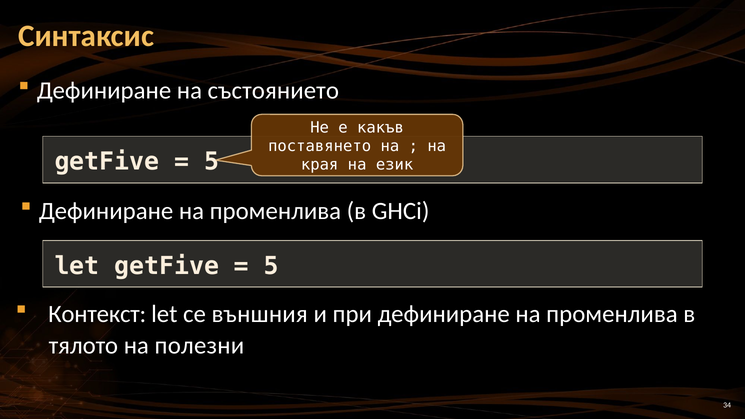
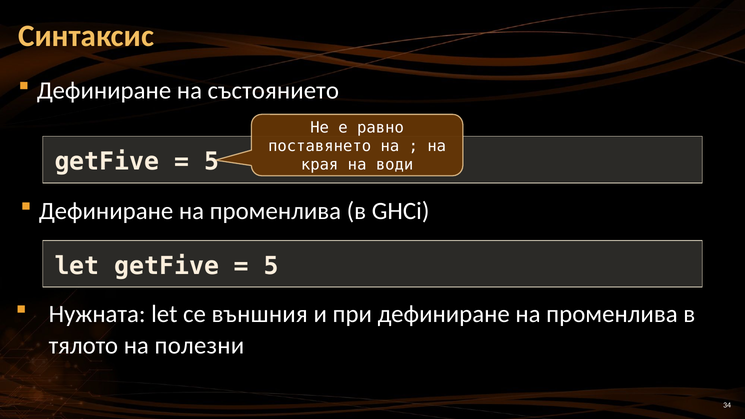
какъв: какъв -> равно (380, 128)
език: език -> води (395, 165)
Контекст: Контекст -> Нужната (97, 314)
